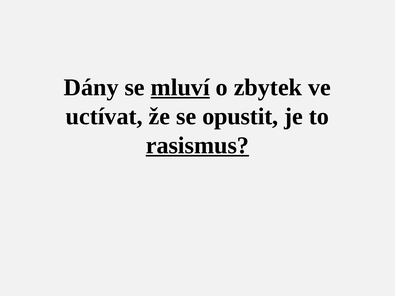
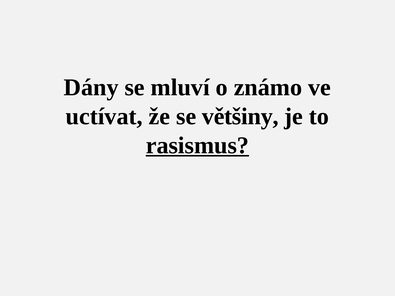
mluví underline: present -> none (180, 88)
zbytek: zbytek -> známo (268, 88)
opustit: opustit -> většiny (240, 116)
